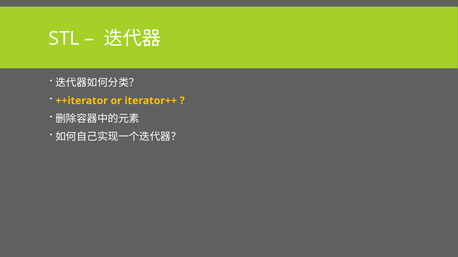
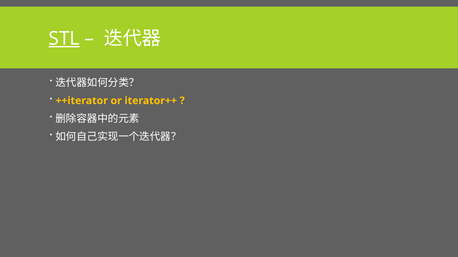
STL underline: none -> present (64, 39)
